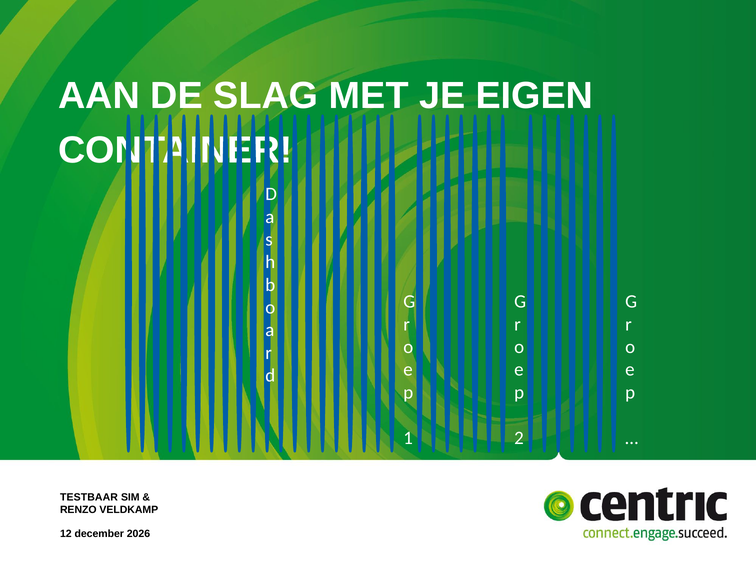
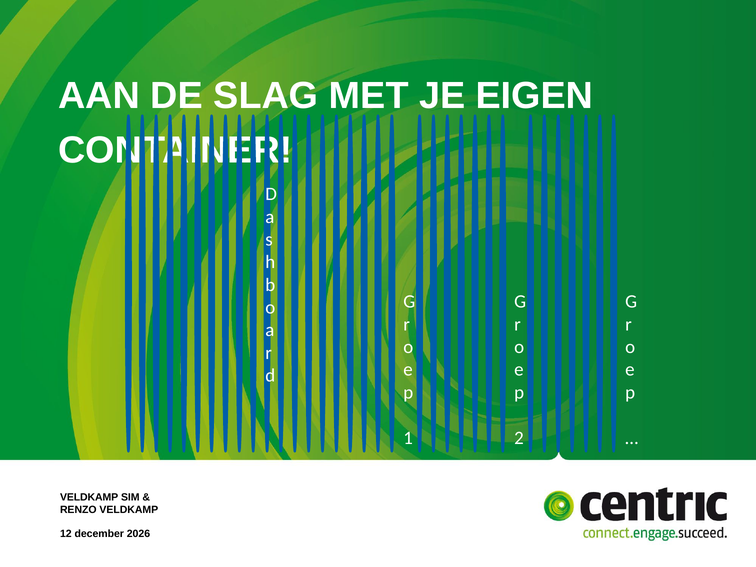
TESTBAAR: TESTBAAR -> VELDKAMP (89, 497)
